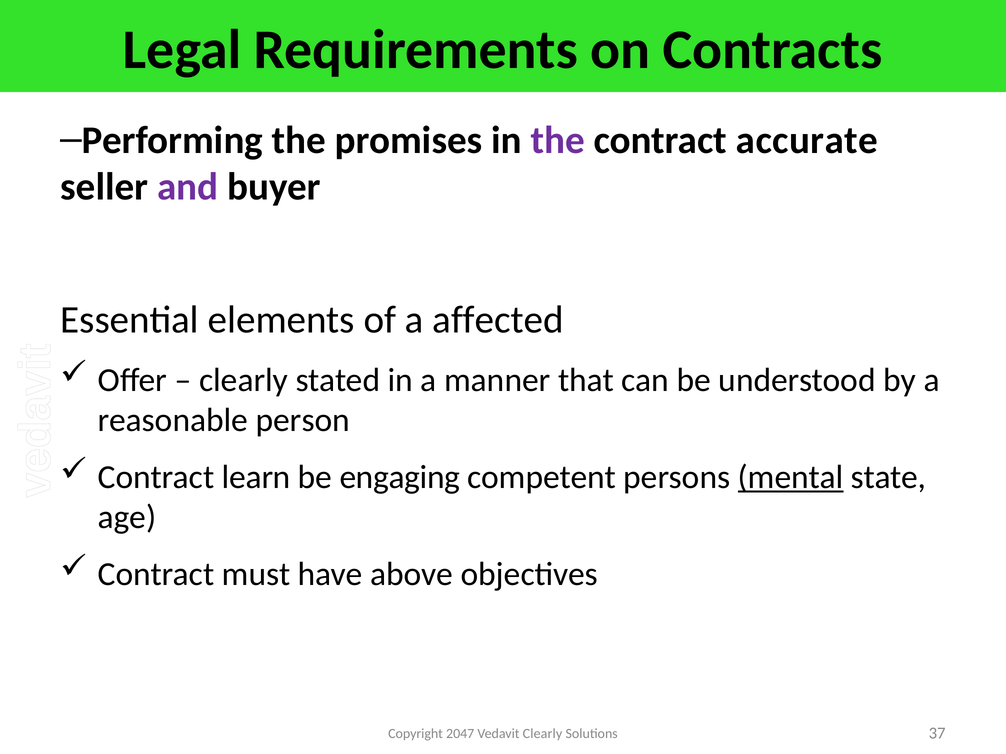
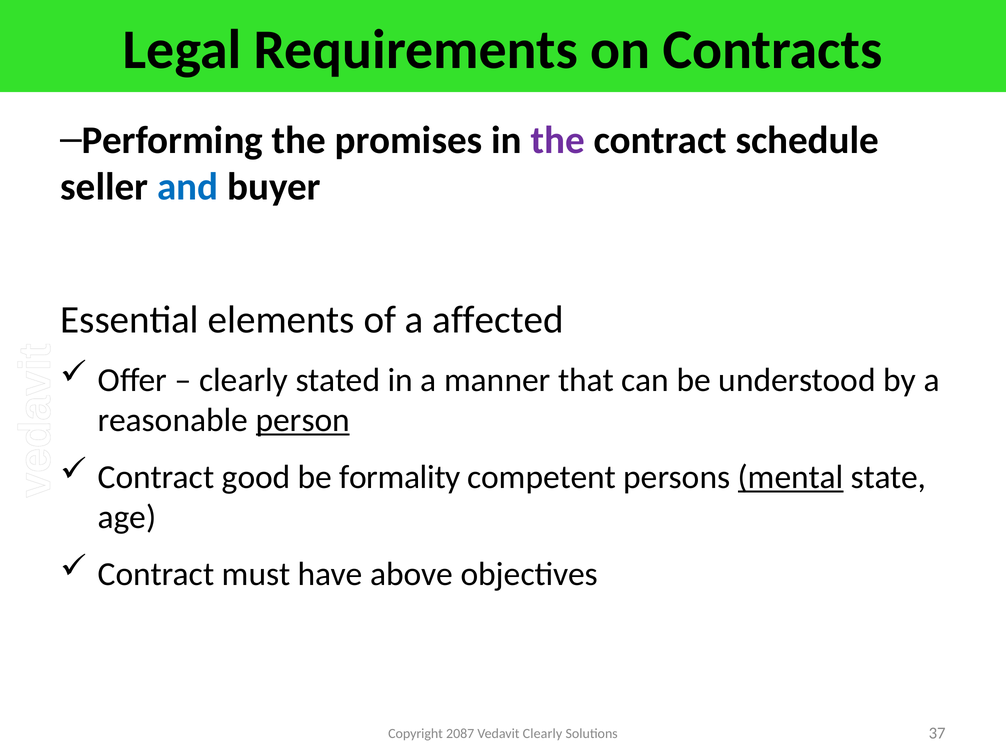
accurate: accurate -> schedule (807, 140)
and colour: purple -> blue (188, 187)
person underline: none -> present (303, 421)
learn: learn -> good (256, 478)
engaging: engaging -> formality (400, 478)
2047: 2047 -> 2087 (460, 734)
